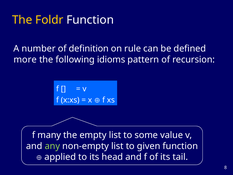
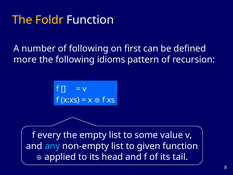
of definition: definition -> following (89, 49)
rule: rule -> first (133, 49)
many: many -> every (49, 135)
any colour: light green -> light blue (52, 146)
